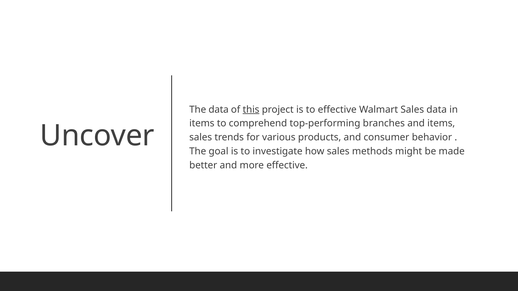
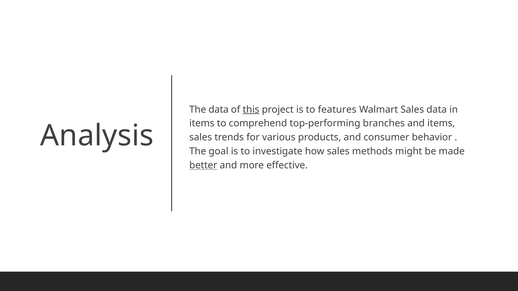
to effective: effective -> features (337, 110)
Uncover: Uncover -> Analysis (97, 136)
better underline: none -> present (203, 166)
